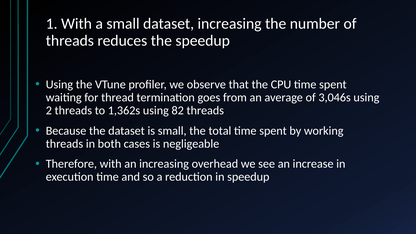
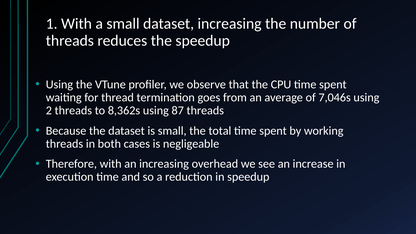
3,046s: 3,046s -> 7,046s (335, 98)
1,362s: 1,362s -> 8,362s (124, 111)
82: 82 -> 87 (178, 111)
